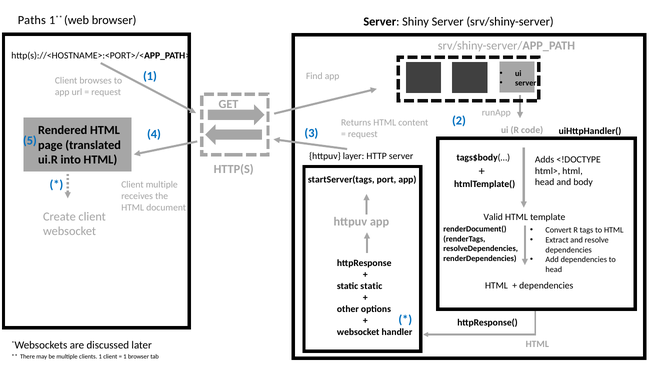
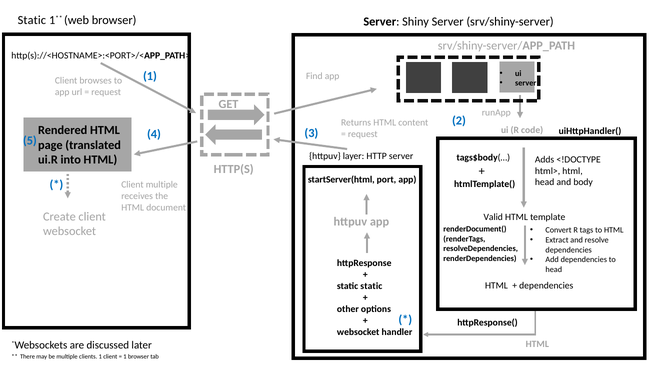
Paths: Paths -> Static (32, 20)
startServer(tags: startServer(tags -> startServer(html (341, 180)
